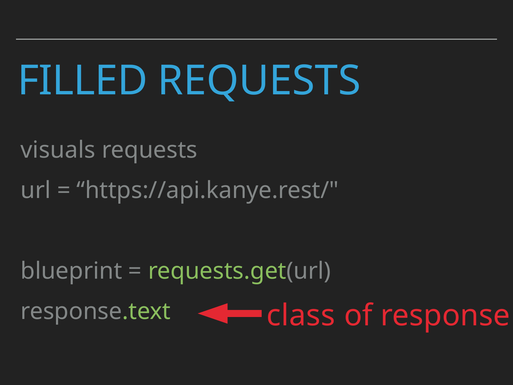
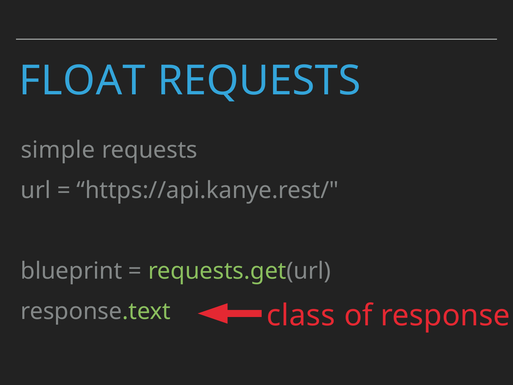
FILLED: FILLED -> FLOAT (82, 81)
visuals: visuals -> simple (58, 150)
